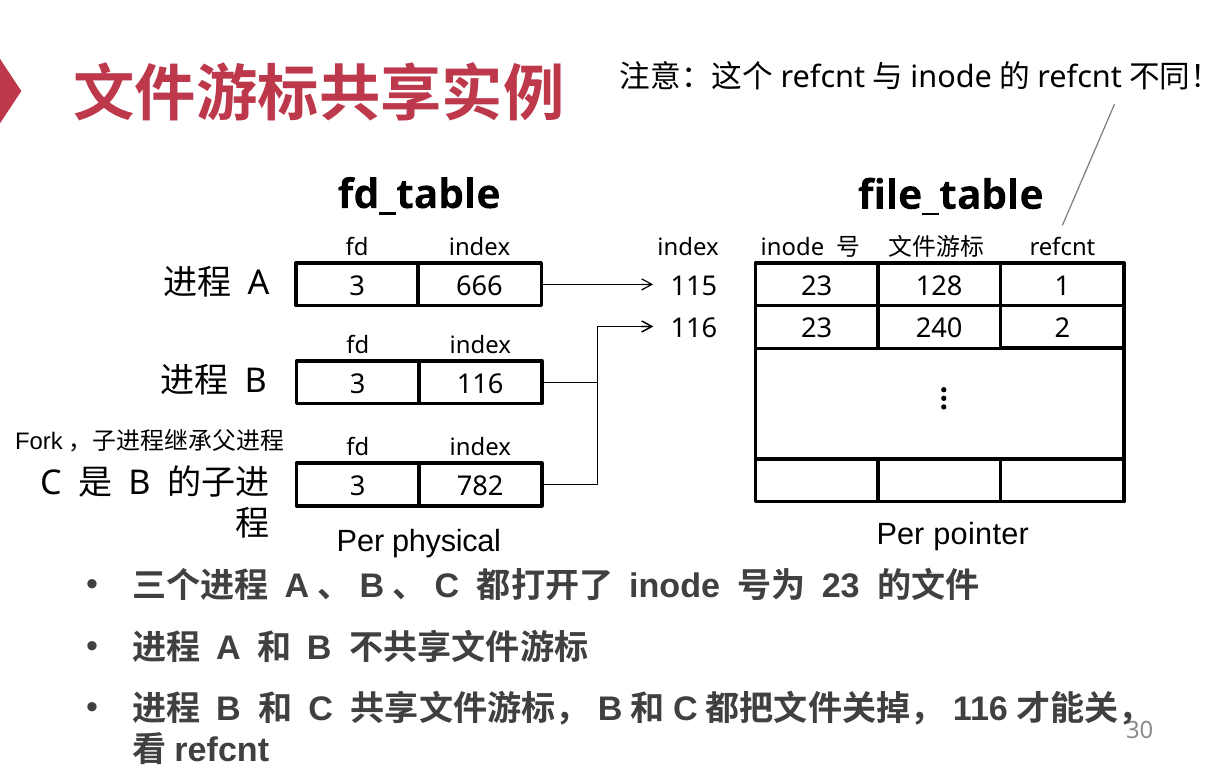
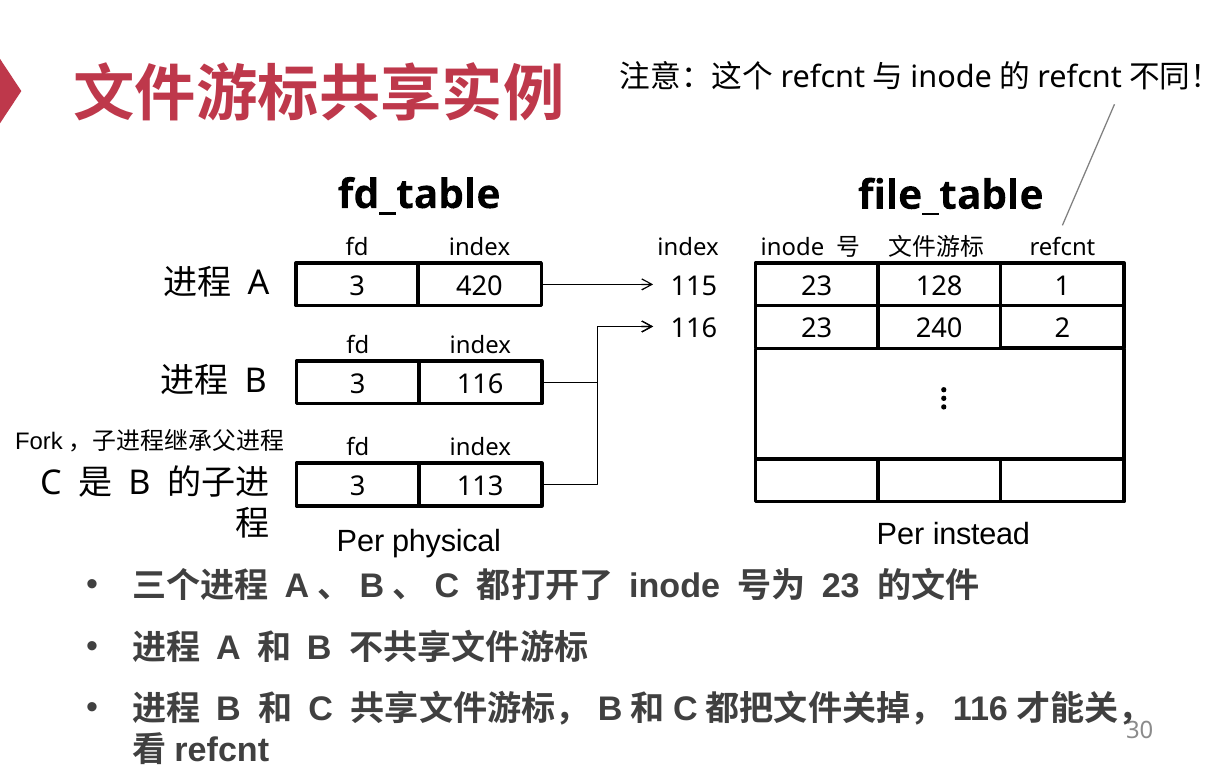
666: 666 -> 420 (479, 286)
782: 782 -> 113 (480, 486)
pointer: pointer -> instead (981, 534)
